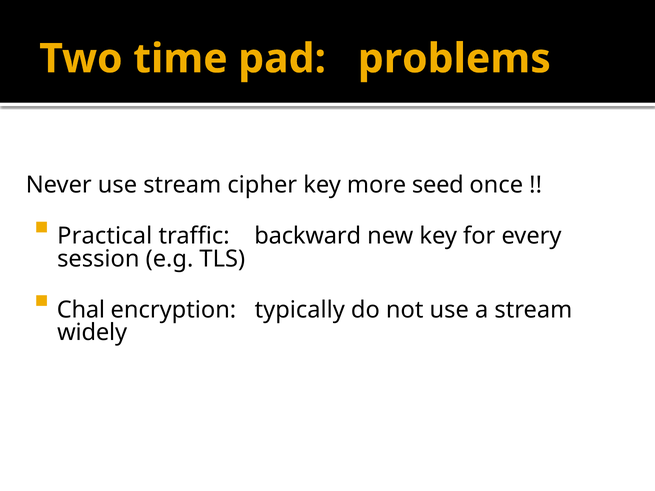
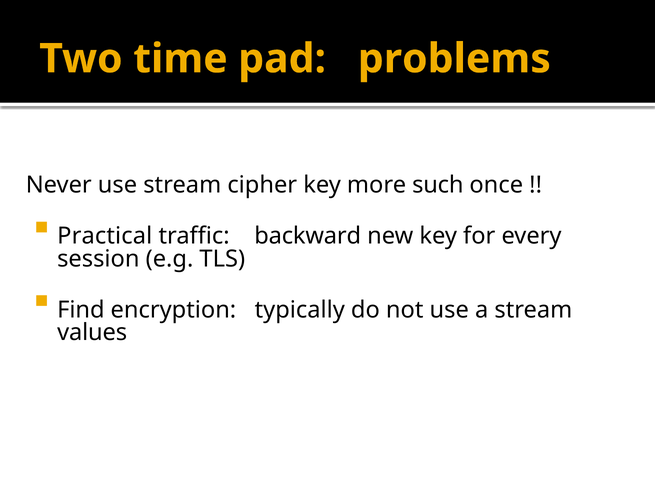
seed: seed -> such (438, 185)
Chal: Chal -> Find (81, 310)
widely: widely -> values (92, 333)
